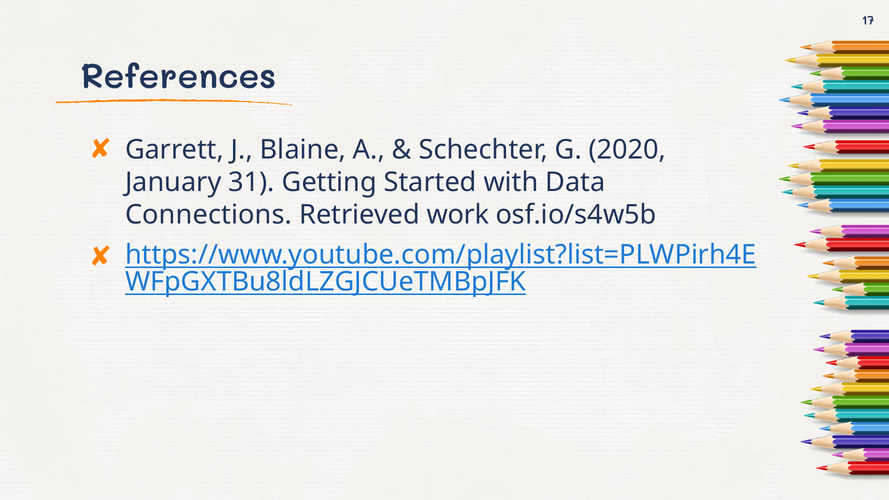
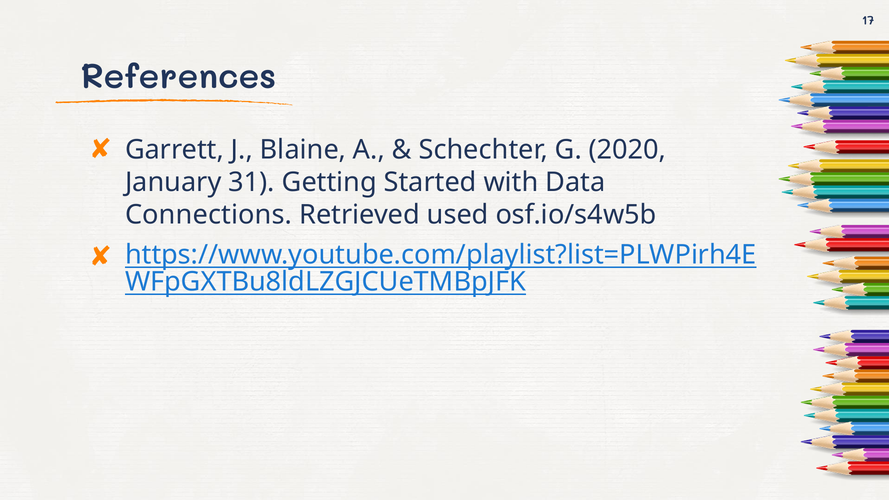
work: work -> used (458, 215)
